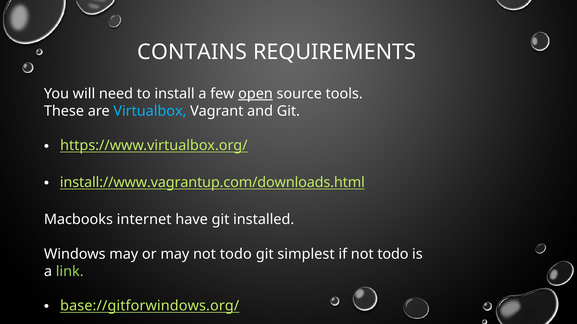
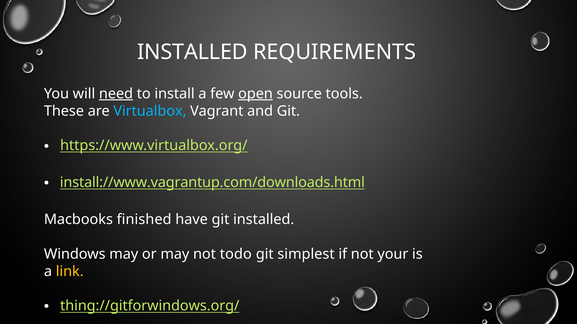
CONTAINS: CONTAINS -> INSTALLED (192, 52)
need underline: none -> present (116, 94)
internet: internet -> finished (144, 220)
if not todo: todo -> your (393, 254)
link colour: light green -> yellow (70, 272)
base://gitforwindows.org/: base://gitforwindows.org/ -> thing://gitforwindows.org/ (150, 306)
